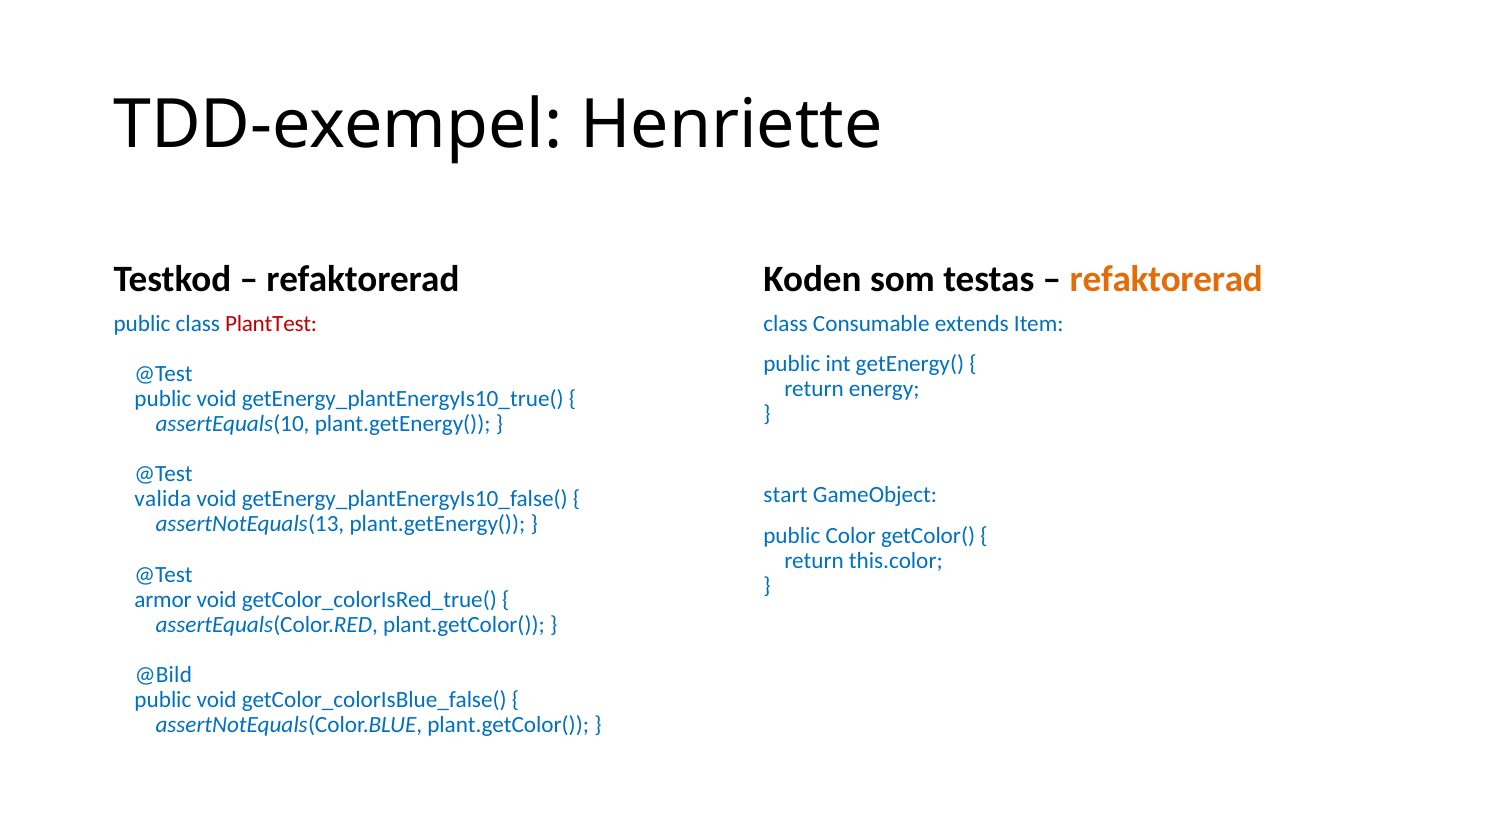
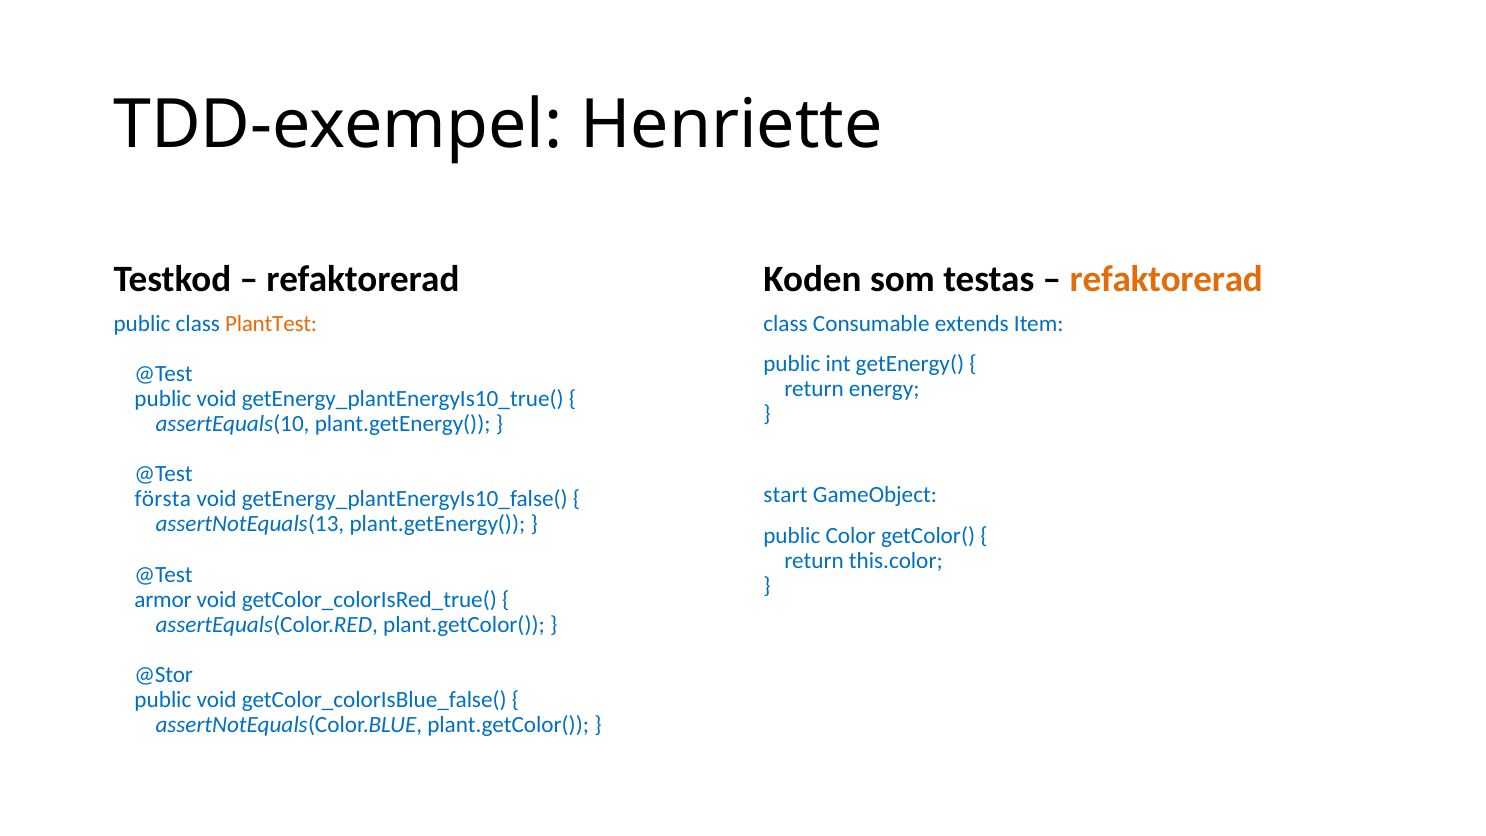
PlantTest colour: red -> orange (271, 323)
valida: valida -> första (163, 499)
@Bild: @Bild -> @Stor (164, 675)
